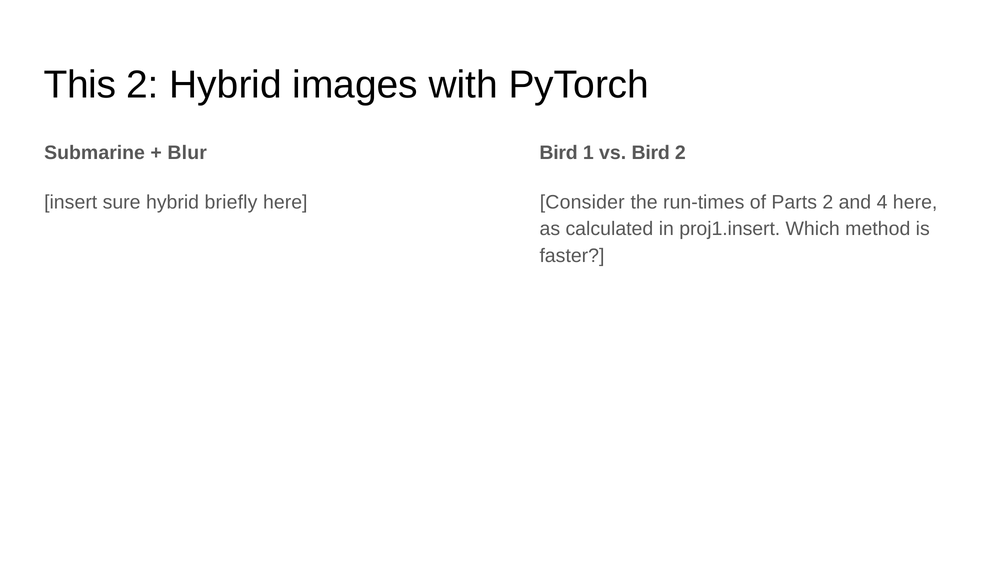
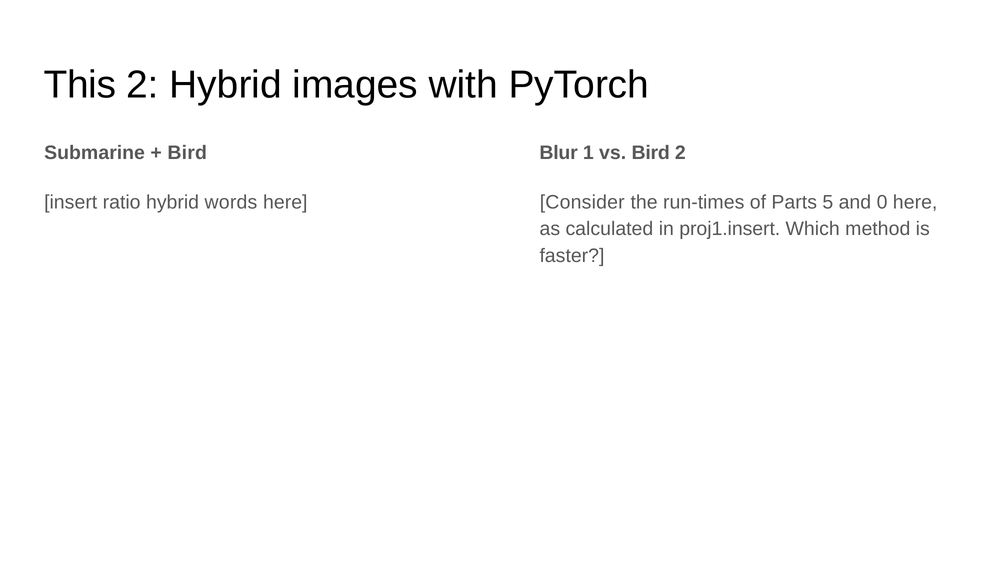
Blur: Blur -> Bird (187, 153)
Bird: Bird -> Blur (559, 153)
sure: sure -> ratio (122, 202)
briefly: briefly -> words (231, 202)
Parts 2: 2 -> 5 (828, 202)
4: 4 -> 0 (882, 202)
